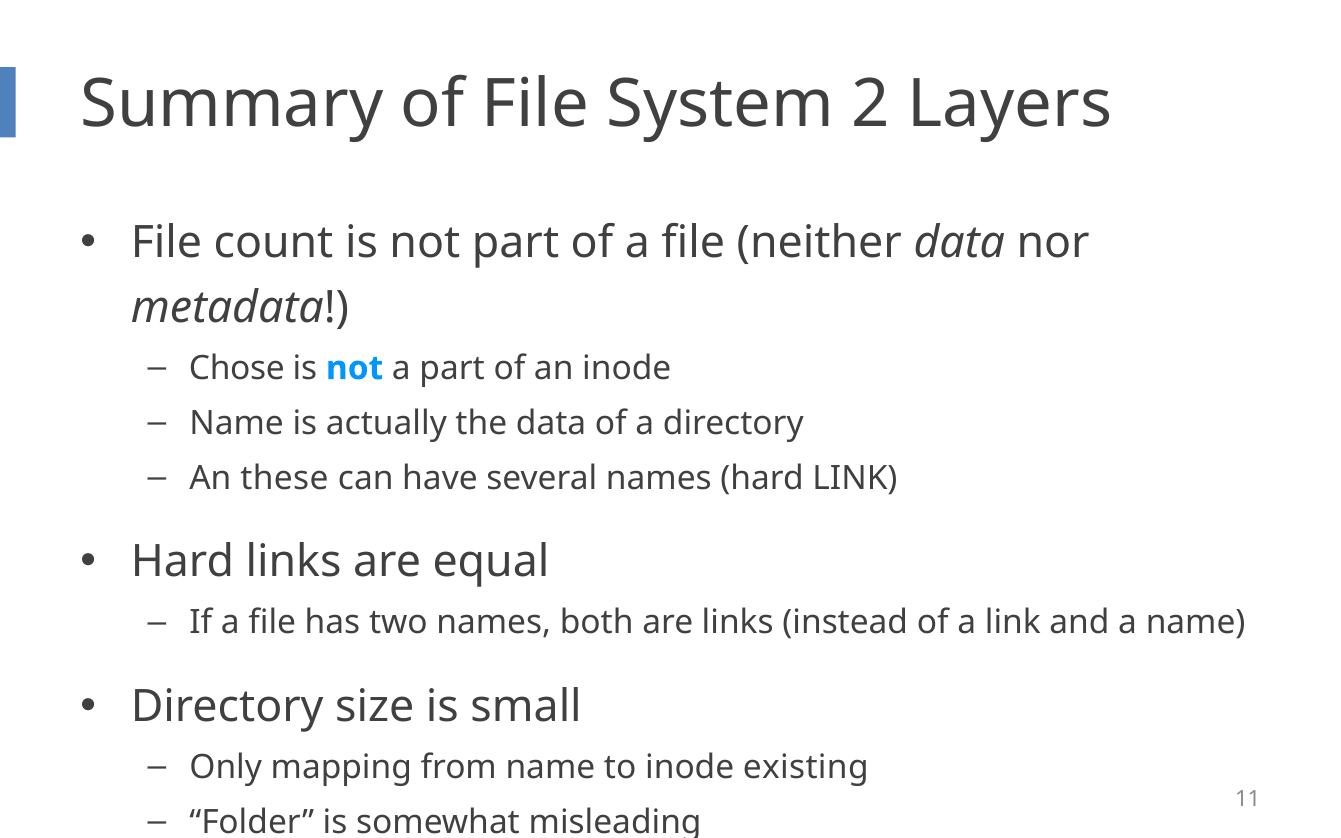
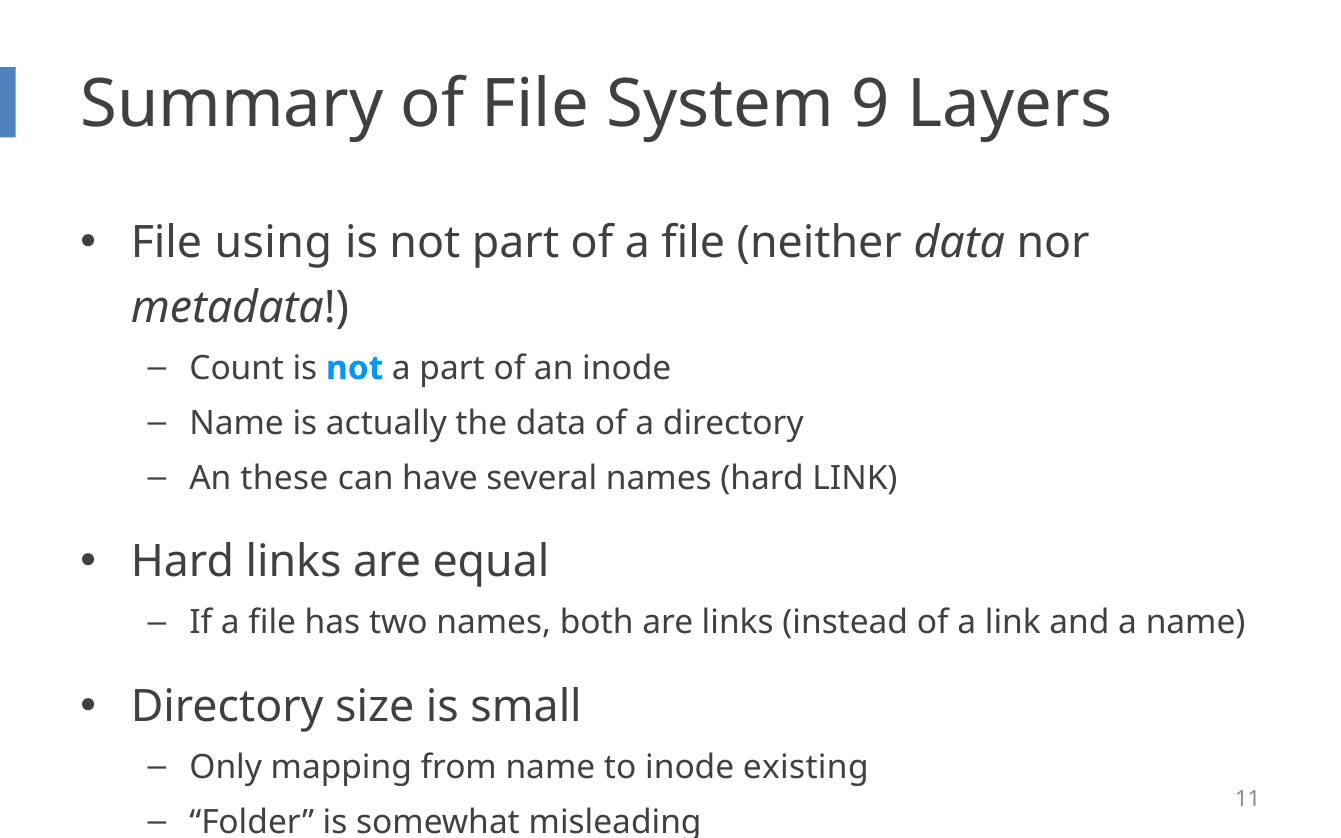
2: 2 -> 9 (871, 104)
count: count -> using (273, 243)
Chose: Chose -> Count (237, 368)
